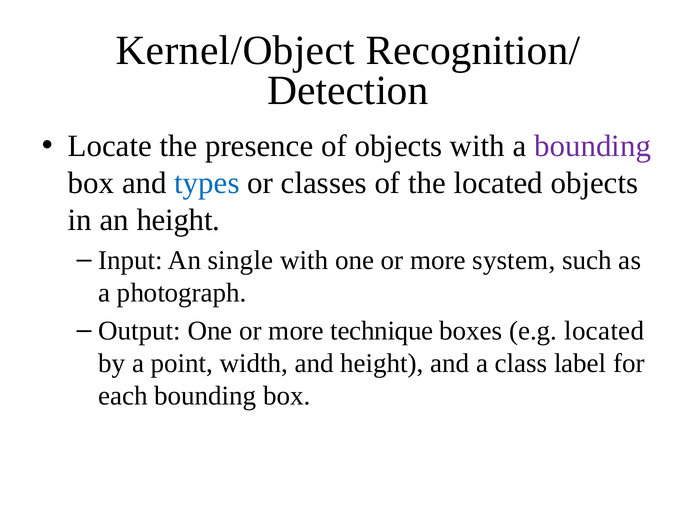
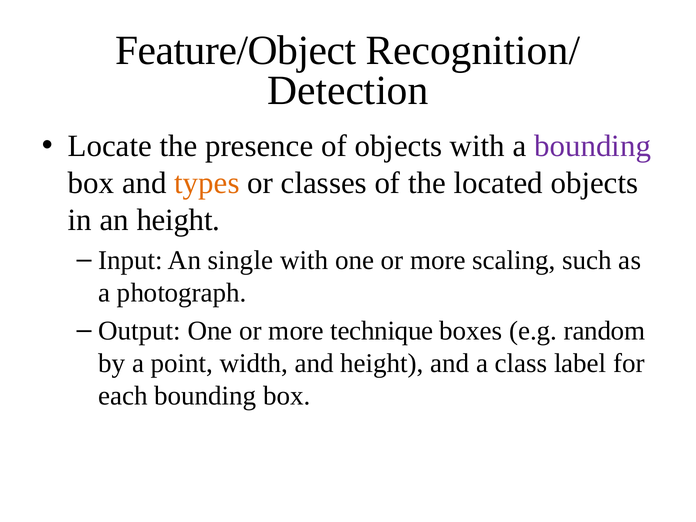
Kernel/Object: Kernel/Object -> Feature/Object (236, 51)
types colour: blue -> orange (207, 183)
system: system -> scaling (514, 260)
e.g located: located -> random (605, 331)
